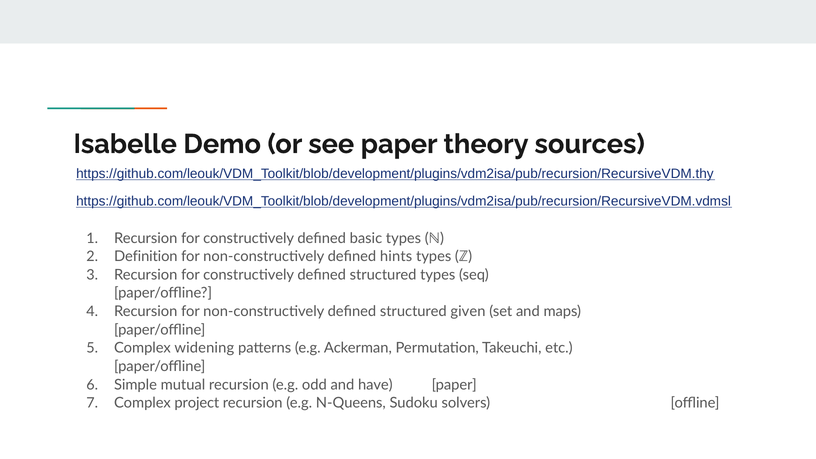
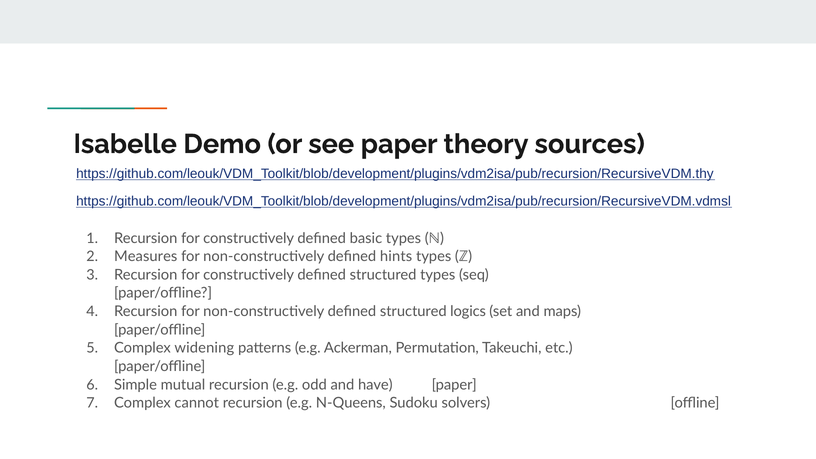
Definition: Definition -> Measures (146, 256)
given: given -> logics (468, 311)
project: project -> cannot (197, 403)
